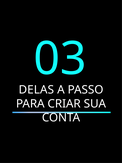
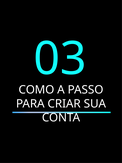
DELAS: DELAS -> COMO (36, 90)
